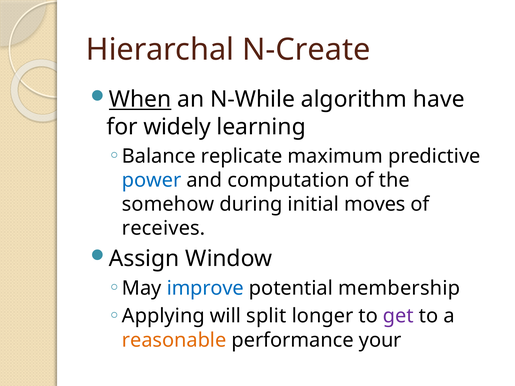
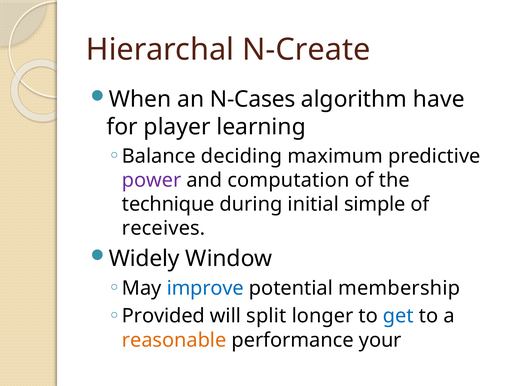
When underline: present -> none (140, 99)
N-While: N-While -> N-Cases (253, 99)
widely: widely -> player (177, 127)
replicate: replicate -> deciding (242, 156)
power colour: blue -> purple (152, 180)
somehow: somehow -> technique (168, 204)
moves: moves -> simple (375, 204)
Assign: Assign -> Widely (144, 259)
Applying: Applying -> Provided (163, 316)
get colour: purple -> blue (398, 316)
